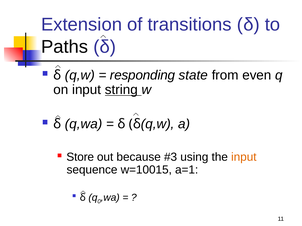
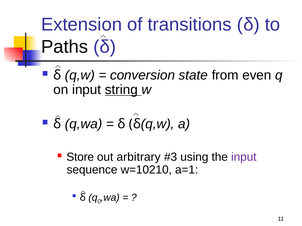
responding: responding -> conversion (143, 75)
because: because -> arbitrary (139, 157)
input colour: orange -> purple (244, 157)
w=10015: w=10015 -> w=10210 (146, 170)
